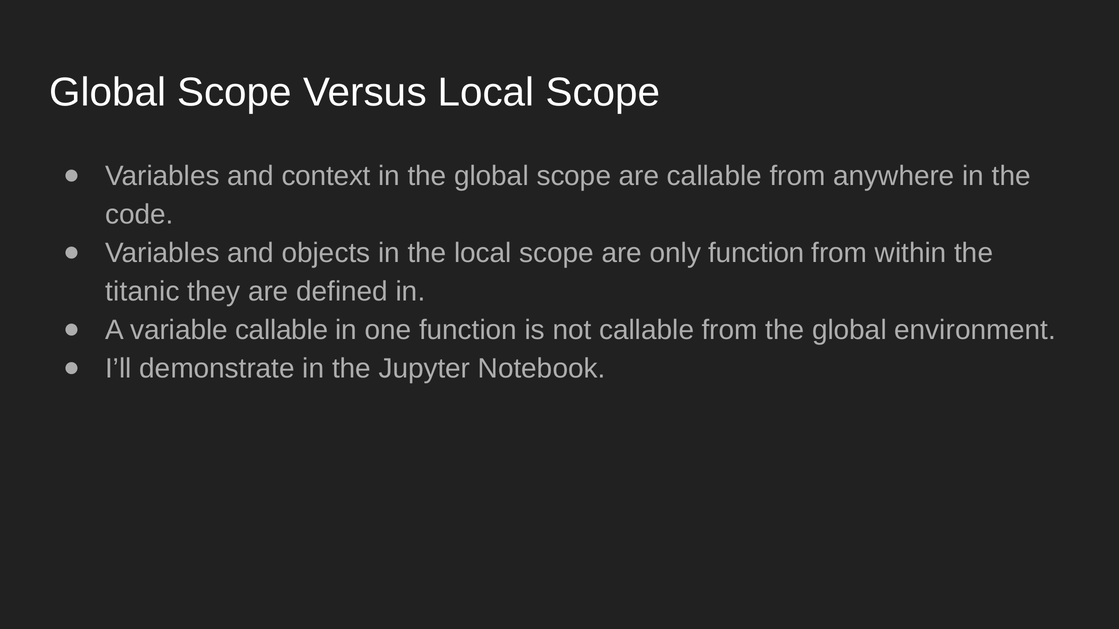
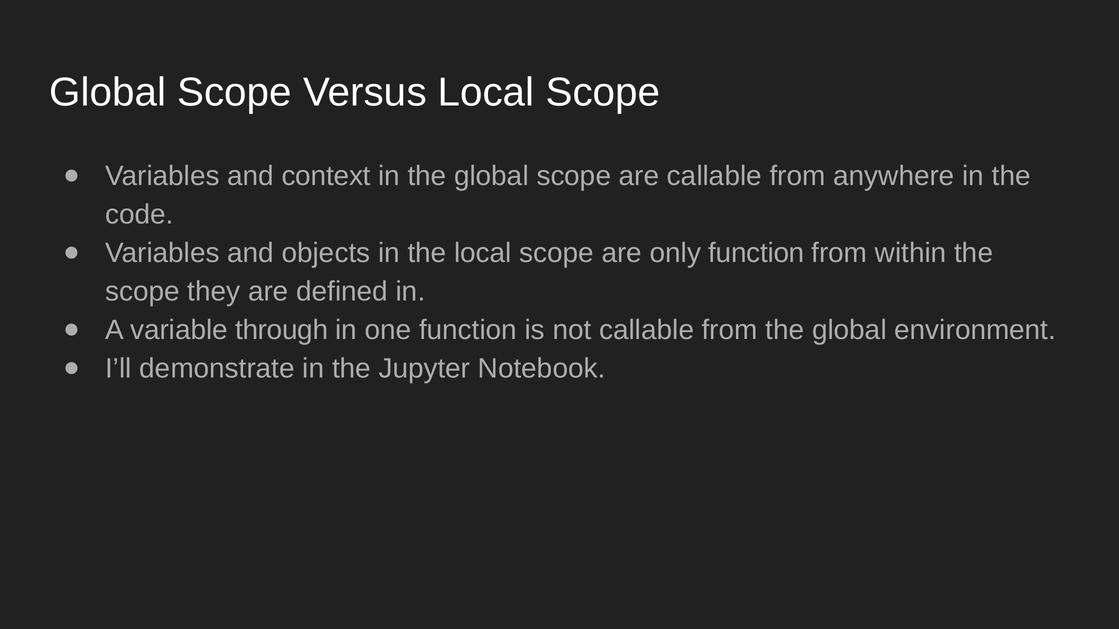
titanic: titanic -> scope (143, 292)
variable callable: callable -> through (282, 330)
